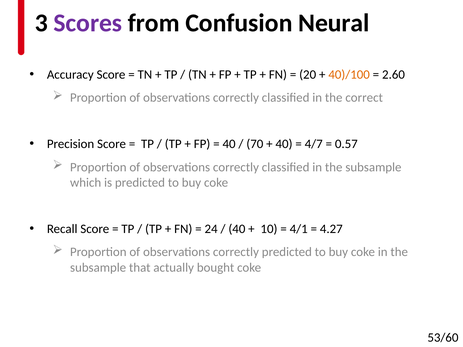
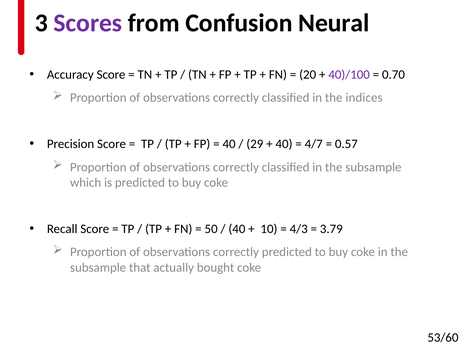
40)/100 colour: orange -> purple (349, 75)
2.60: 2.60 -> 0.70 (393, 75)
correct: correct -> indices (364, 98)
70: 70 -> 29 (255, 144)
24: 24 -> 50 (211, 229)
4/1: 4/1 -> 4/3 (299, 229)
4.27: 4.27 -> 3.79 (331, 229)
